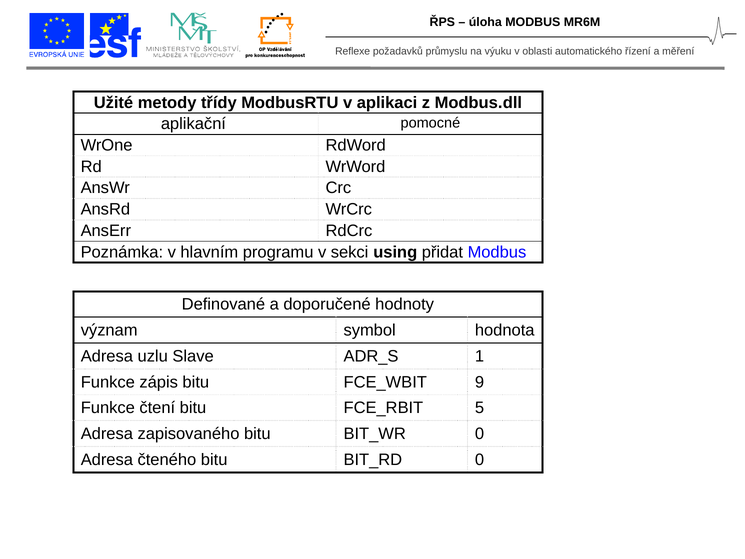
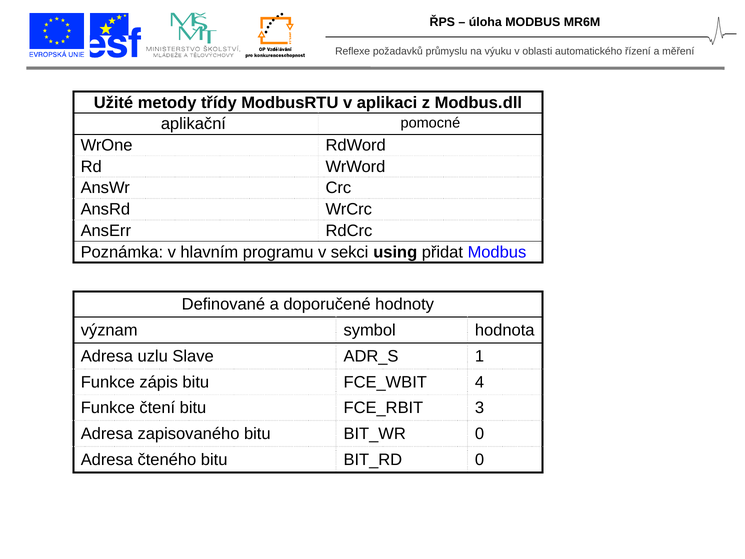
9: 9 -> 4 (480, 382)
5: 5 -> 3 (480, 408)
